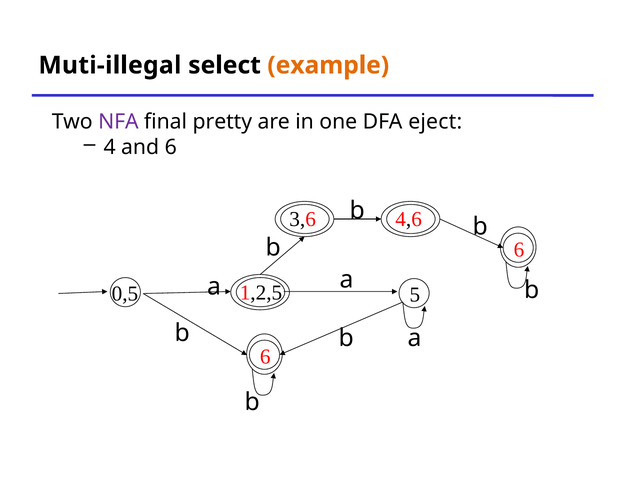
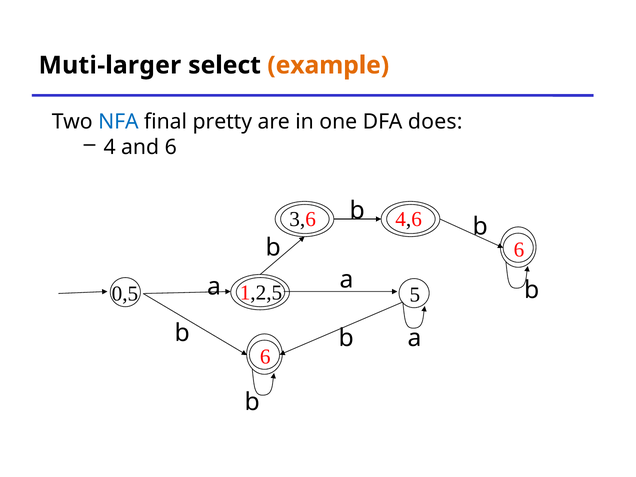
Muti-illegal: Muti-illegal -> Muti-larger (110, 65)
NFA colour: purple -> blue (118, 122)
eject: eject -> does (435, 122)
